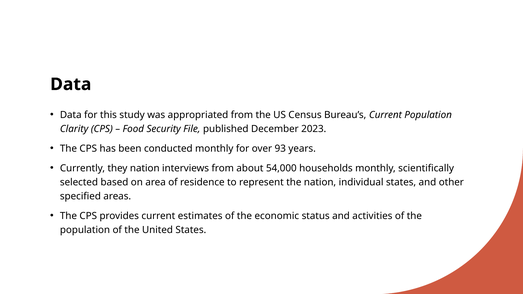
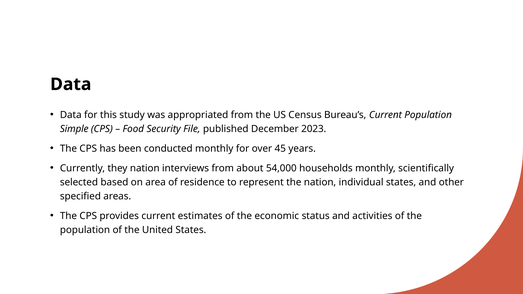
Clarity: Clarity -> Simple (74, 129)
93: 93 -> 45 (280, 149)
